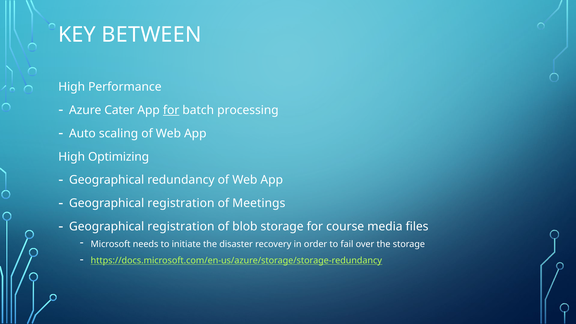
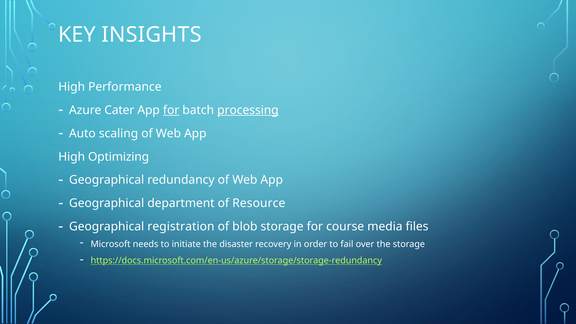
BETWEEN: BETWEEN -> INSIGHTS (152, 35)
processing underline: none -> present (248, 110)
registration: registration -> department (181, 203)
Meetings: Meetings -> Resource (259, 203)
